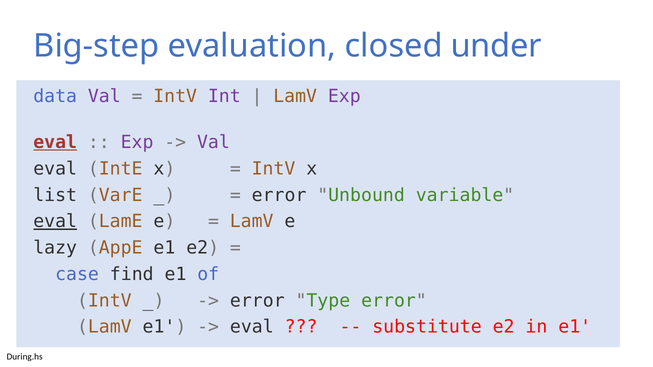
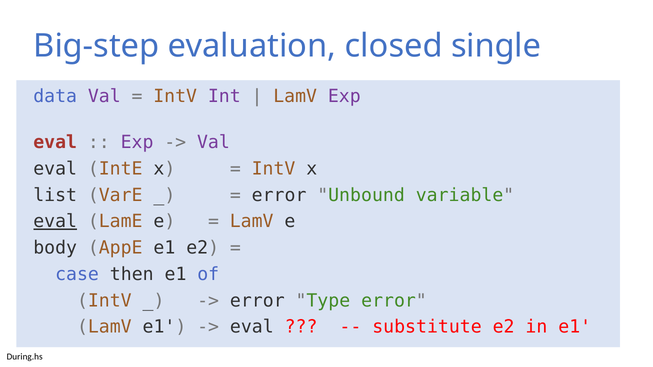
under: under -> single (496, 46)
eval underline: present -> none (55, 142)
lazy: lazy -> body (55, 248)
find: find -> then (132, 274)
